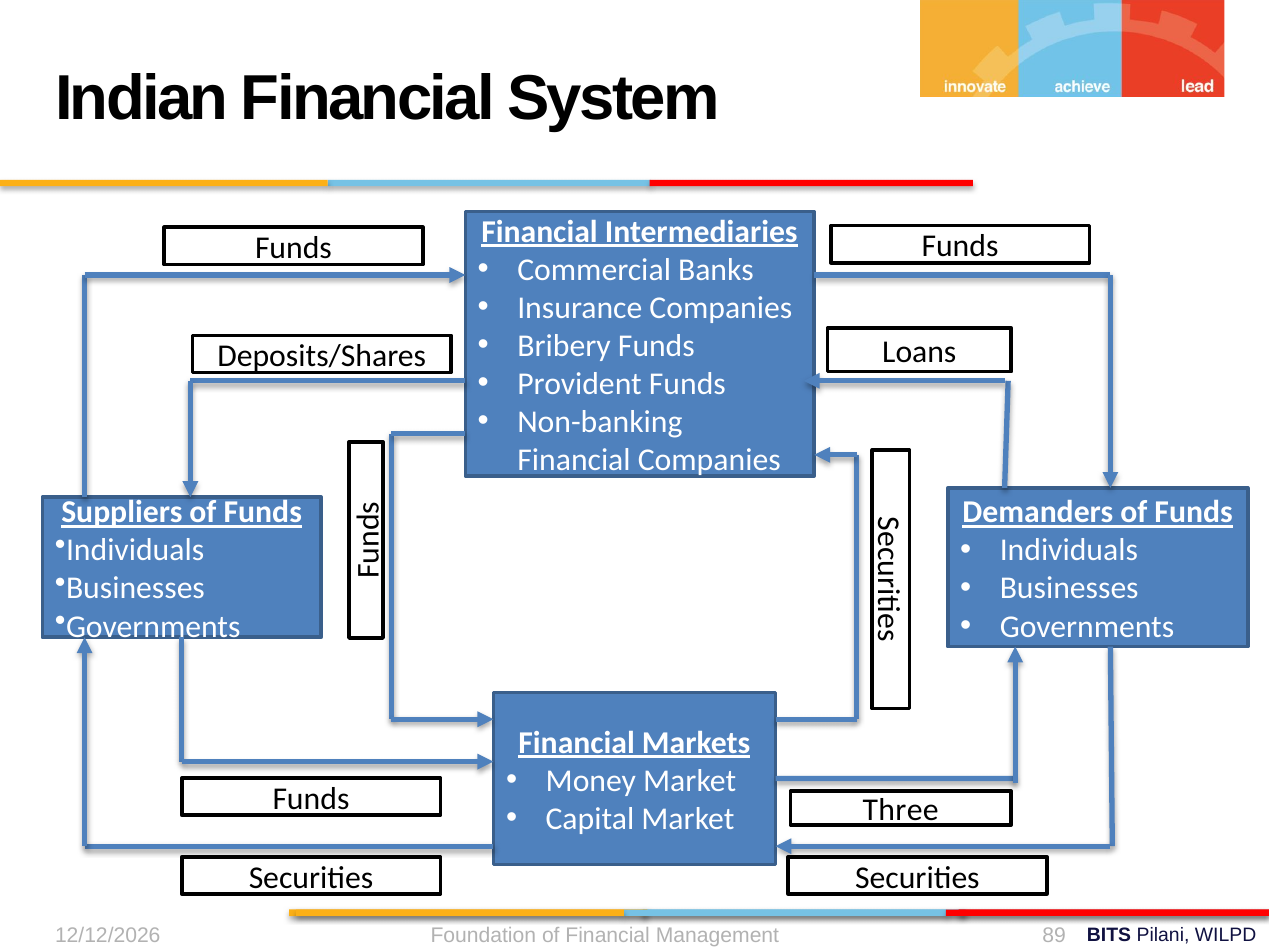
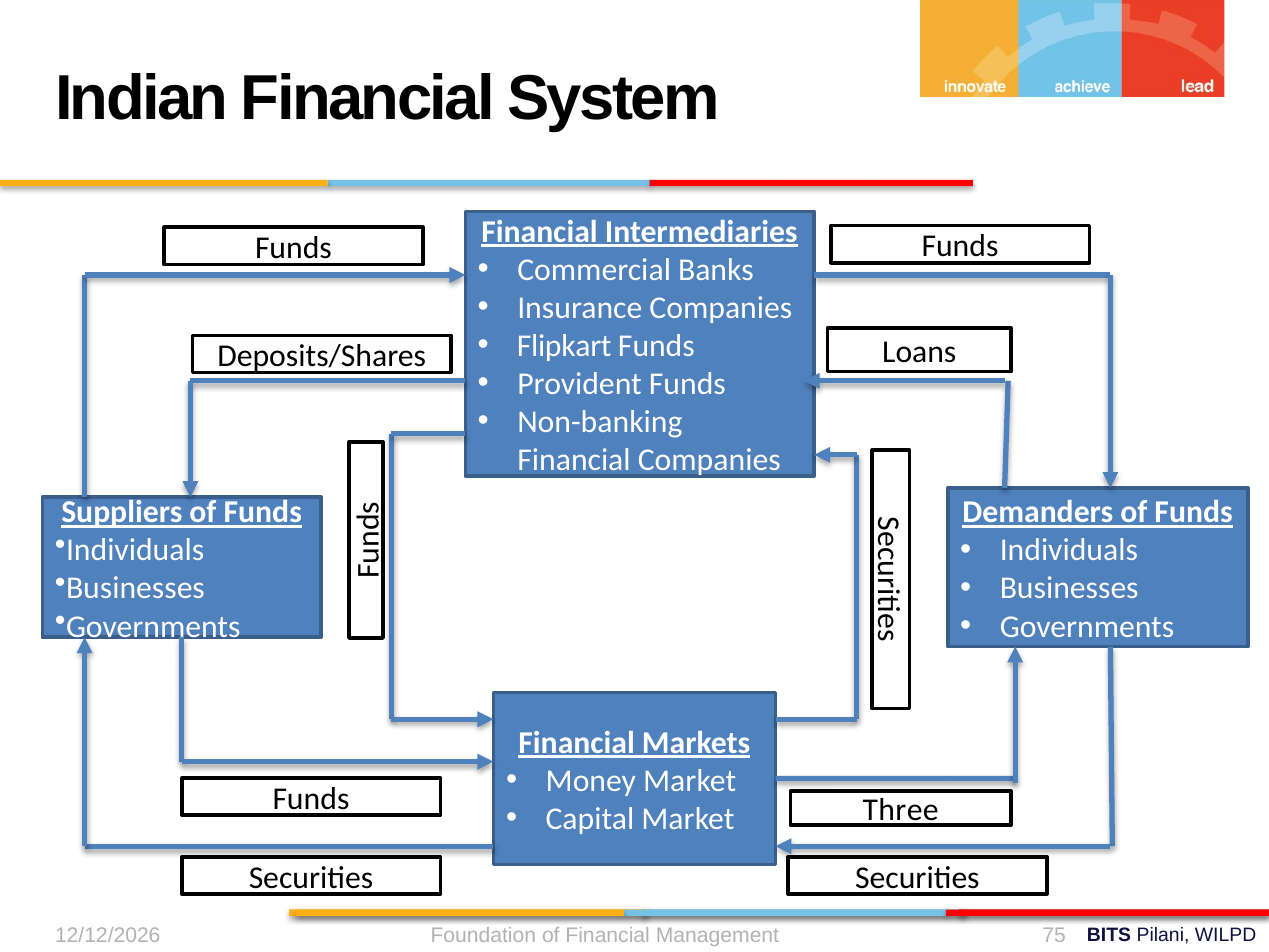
Bribery: Bribery -> Flipkart (564, 346)
89: 89 -> 75 (1054, 935)
